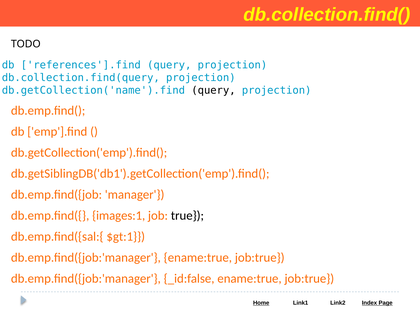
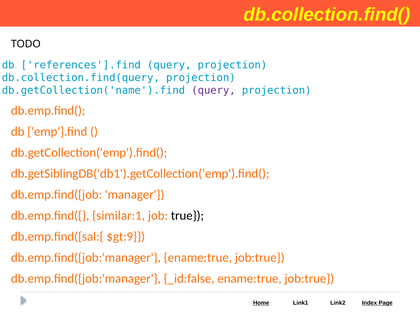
query colour: black -> purple (213, 90)
images:1: images:1 -> similar:1 (119, 216)
$gt:1: $gt:1 -> $gt:9 (126, 237)
